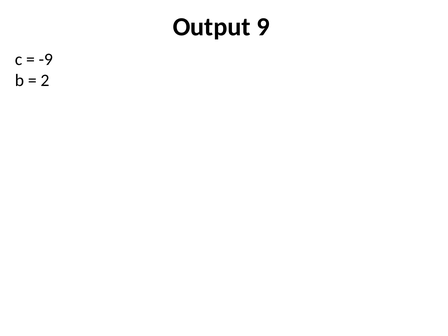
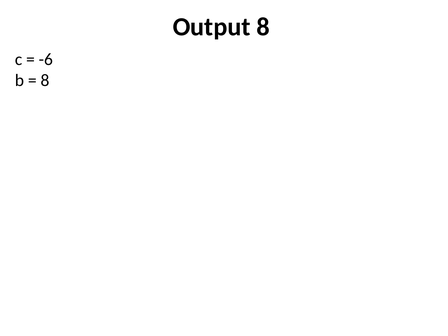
Output 9: 9 -> 8 (263, 27)
-9: -9 -> -6 (46, 59)
2: 2 -> 8 (45, 80)
